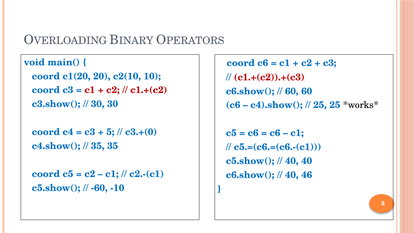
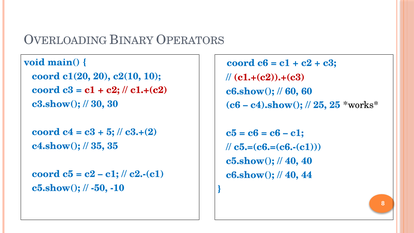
c3.+(0: c3.+(0 -> c3.+(2 (141, 132)
46: 46 -> 44 (307, 175)
-60: -60 -> -50 (99, 188)
